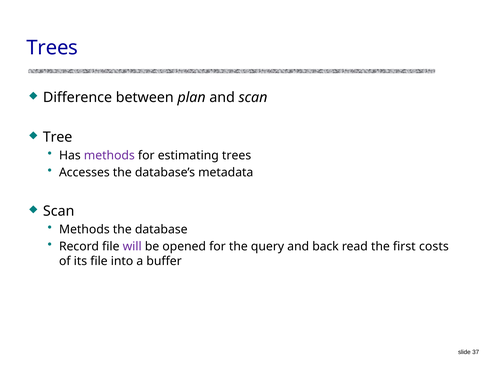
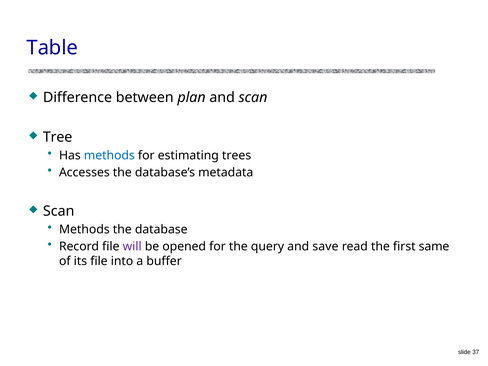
Trees: Trees -> Table (52, 48)
methods colour: purple -> blue (109, 155)
back: back -> save (325, 246)
costs: costs -> same (434, 246)
